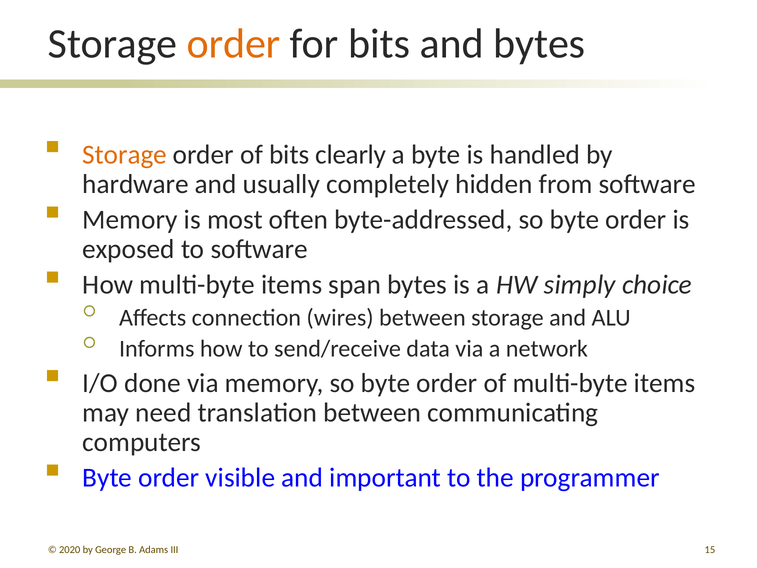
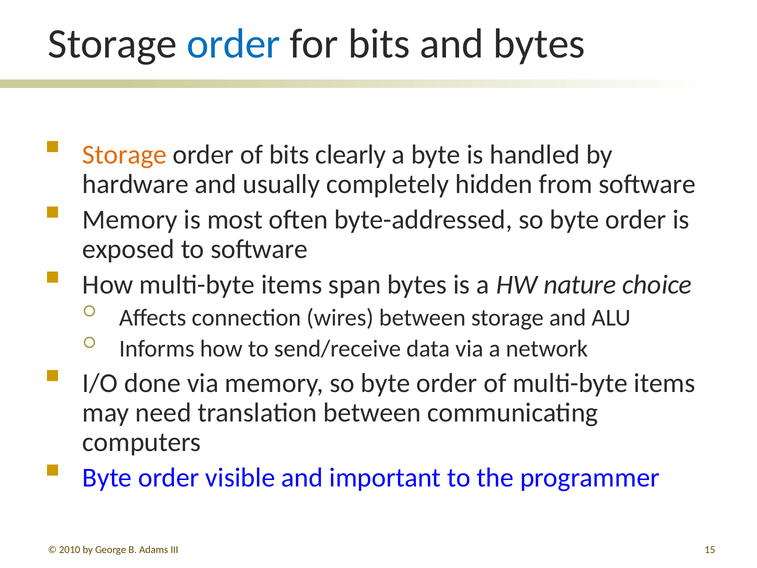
order colour: orange -> blue (234, 44)
simply: simply -> nature (580, 285)
2020: 2020 -> 2010 (70, 549)
